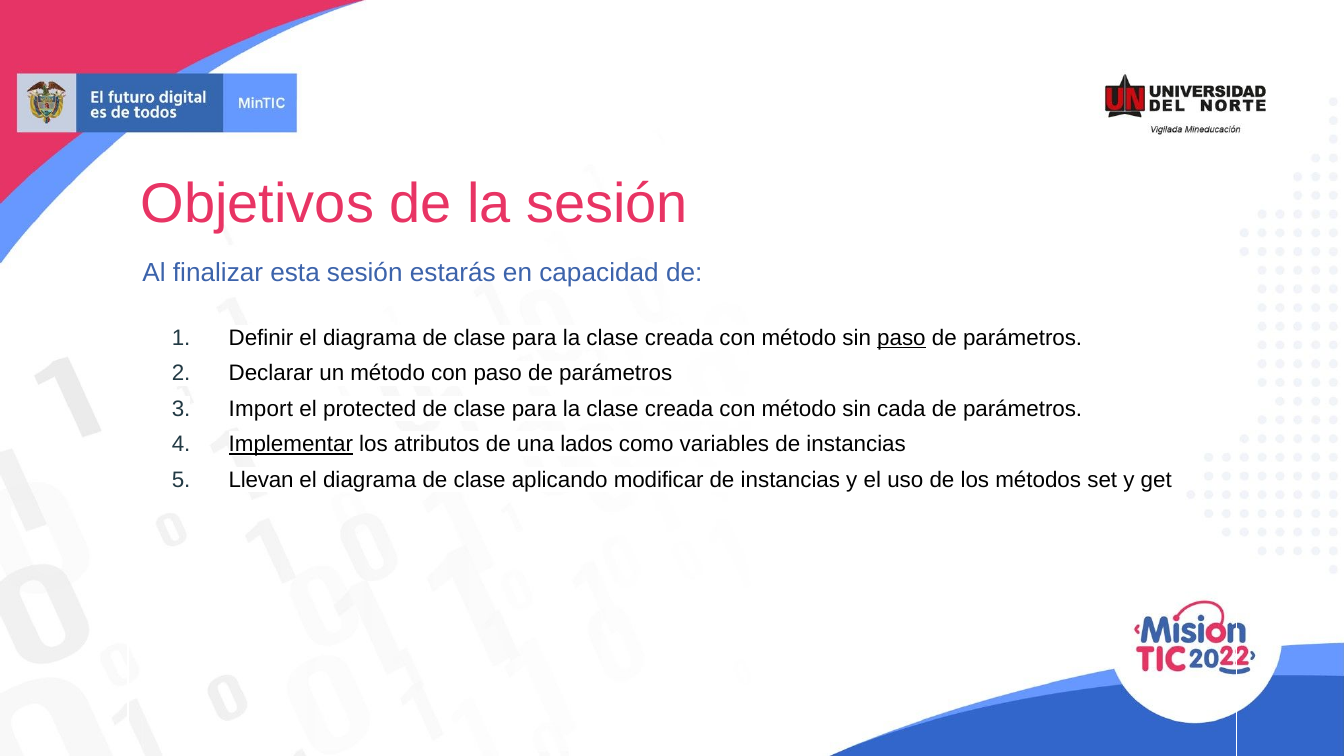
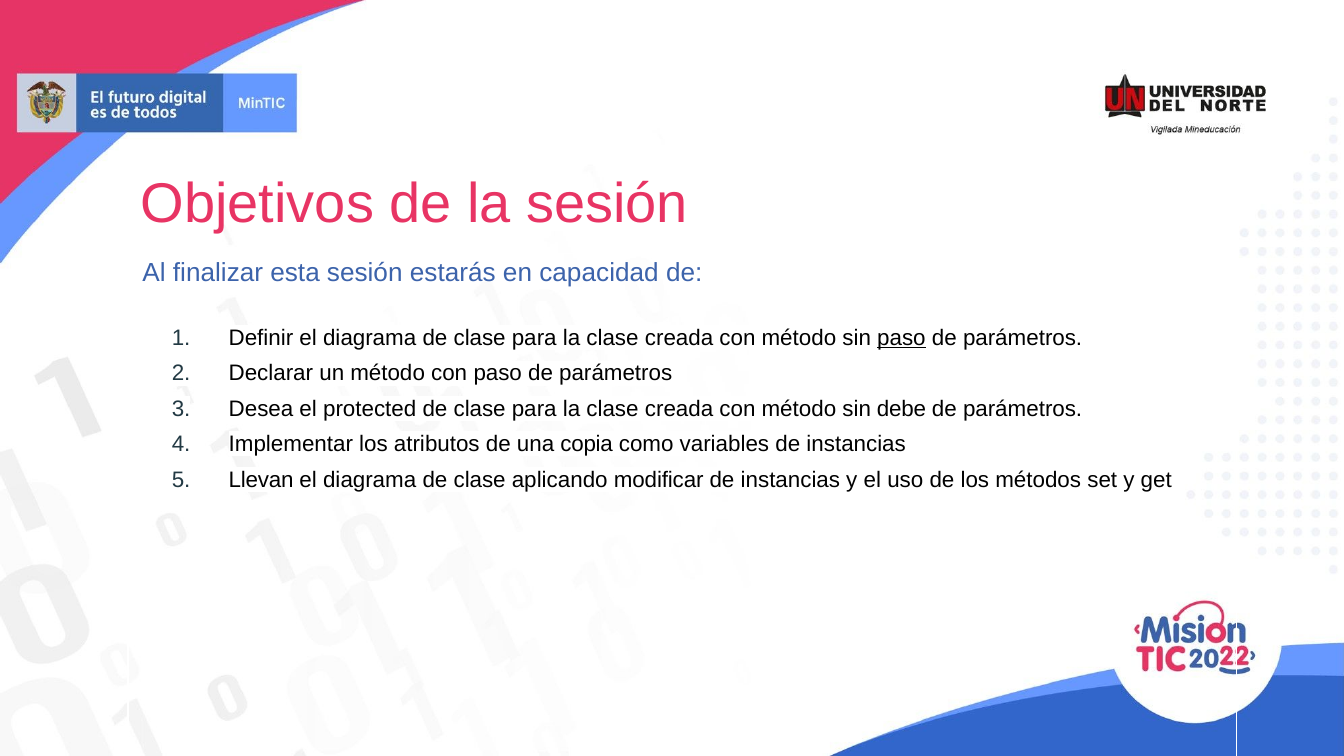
Import: Import -> Desea (261, 409)
cada: cada -> debe (902, 409)
Implementar underline: present -> none (291, 444)
lados: lados -> copia (587, 444)
